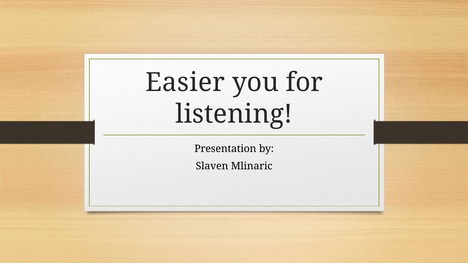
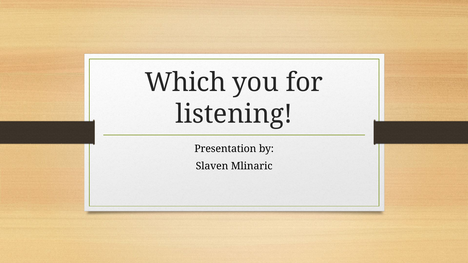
Easier: Easier -> Which (185, 83)
